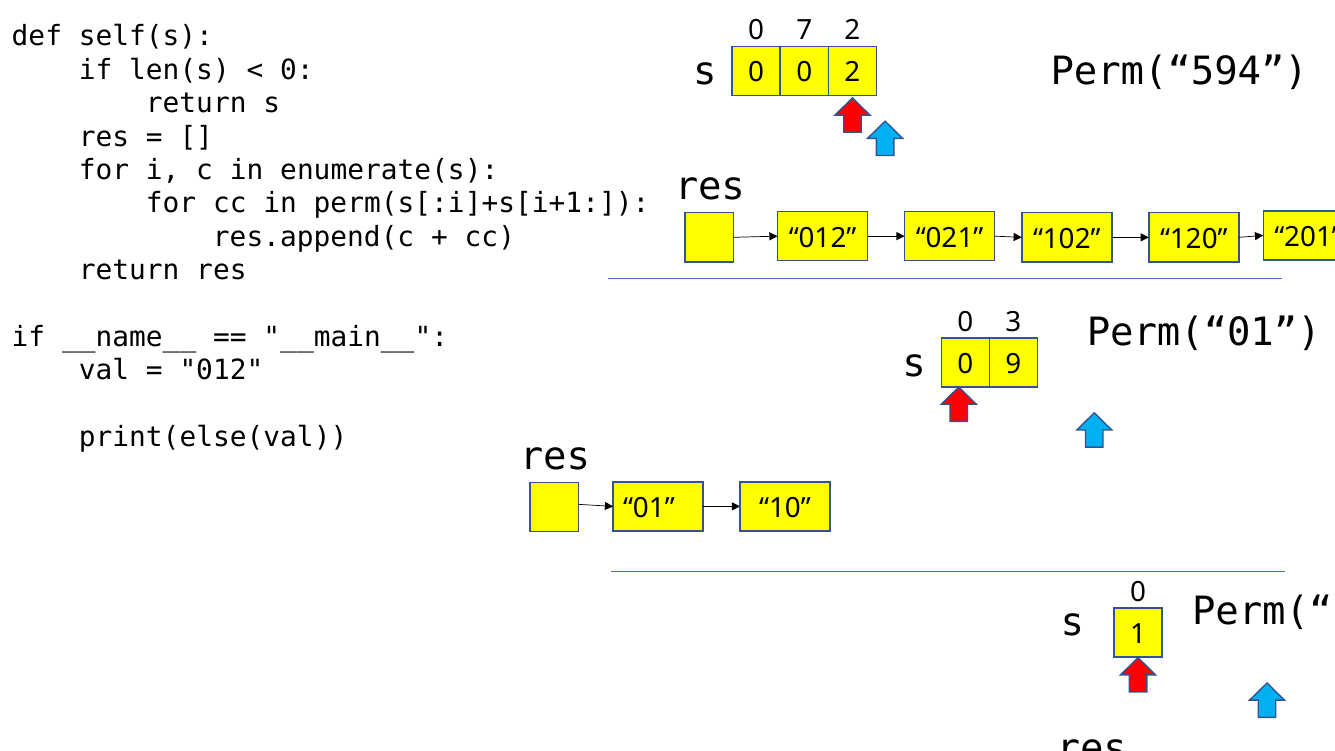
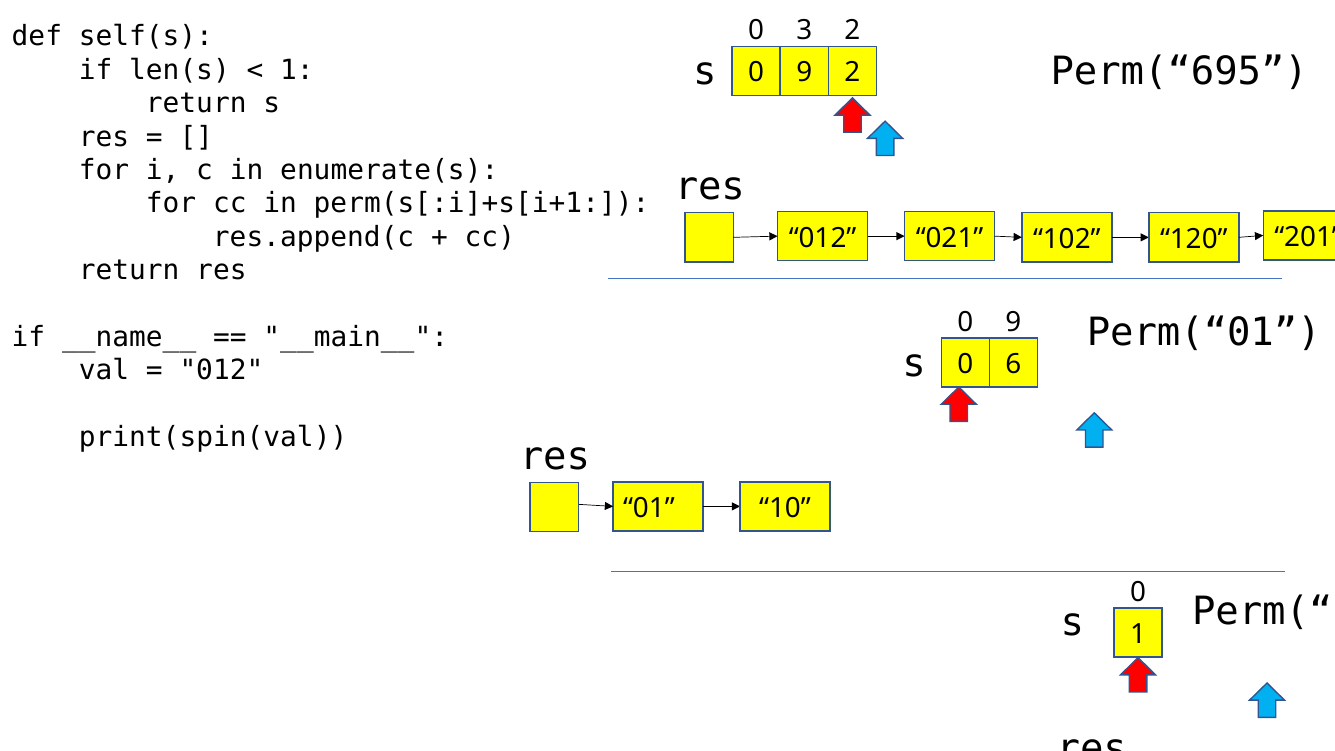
7: 7 -> 3 (804, 30)
Perm(“594: Perm(“594 -> Perm(“695 (1179, 72)
0: 0 -> 1 (297, 70)
0: 0 -> 9 (804, 73)
3: 3 -> 9 (1013, 322)
9: 9 -> 6 (1013, 364)
print(else(val: print(else(val -> print(spin(val (213, 437)
